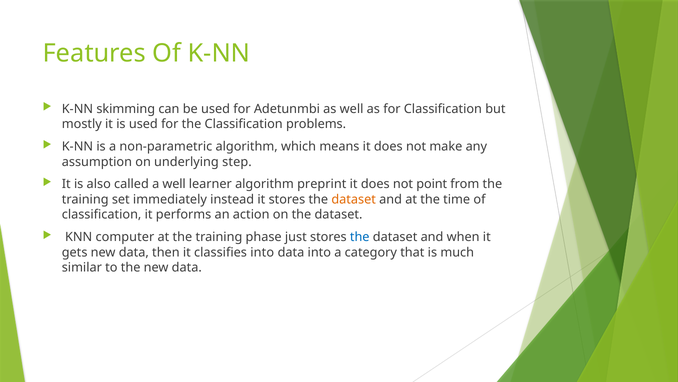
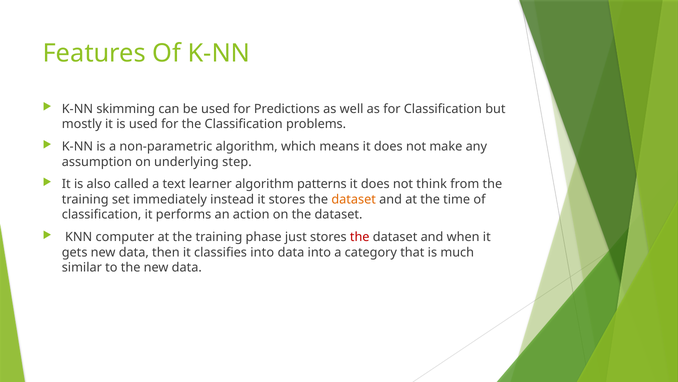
Adetunmbi: Adetunmbi -> Predictions (287, 109)
a well: well -> text (174, 184)
preprint: preprint -> patterns (322, 184)
point: point -> think (432, 184)
the colour: blue -> red (360, 237)
